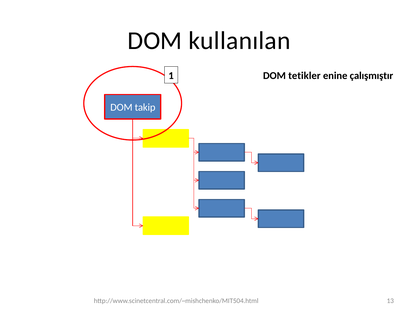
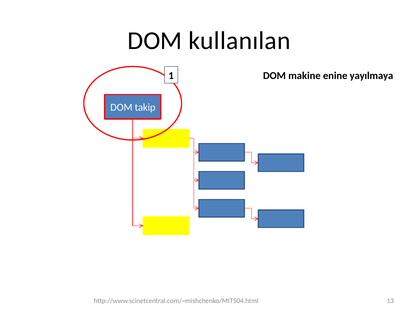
tetikler: tetikler -> makine (304, 75)
çalışmıştır: çalışmıştır -> yayılmaya (371, 75)
